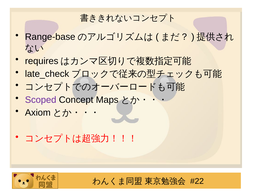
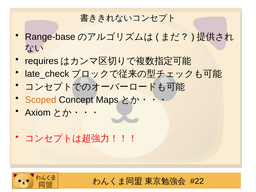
Scoped colour: purple -> orange (41, 100)
